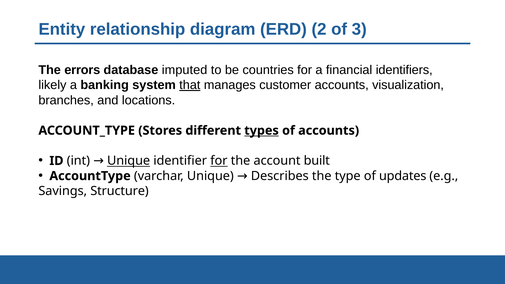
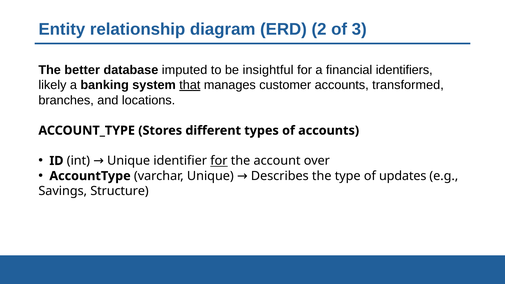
errors: errors -> better (82, 70)
countries: countries -> insightful (268, 70)
visualization: visualization -> transformed (408, 85)
types underline: present -> none (262, 131)
Unique underline: present -> none (129, 161)
built: built -> over (317, 161)
